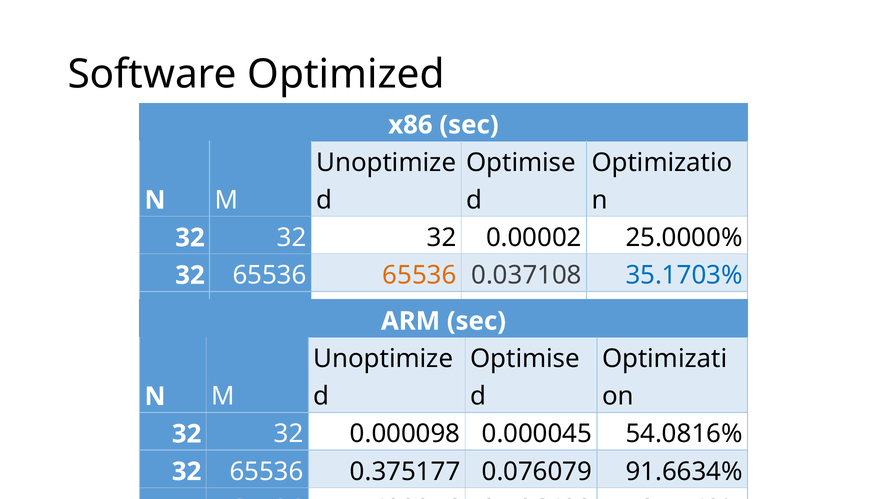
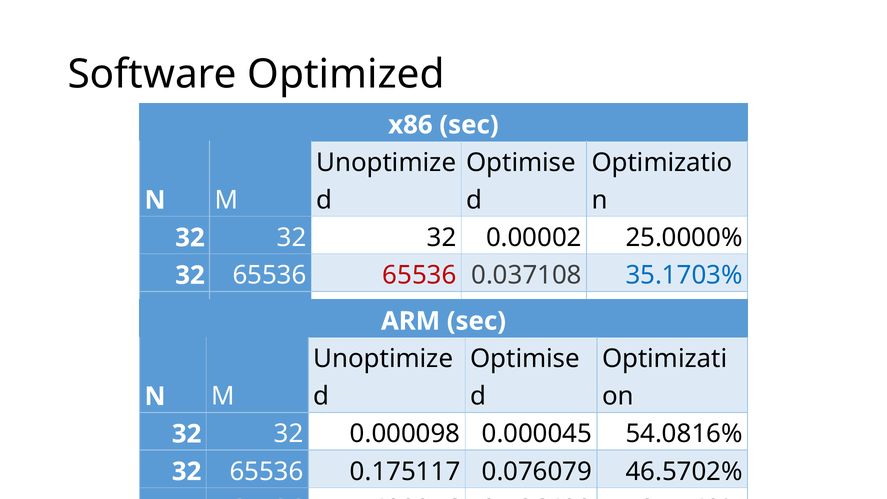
65536 colour: orange -> red (419, 275)
0.375177: 0.375177 -> 0.175117 (405, 472)
91.6634%: 91.6634% -> 46.5702% (684, 472)
